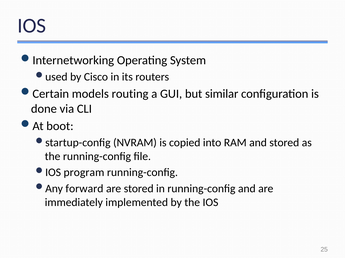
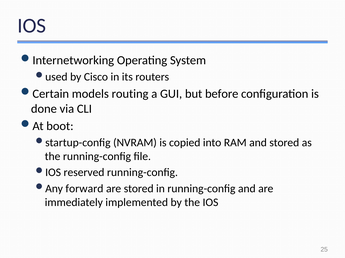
similar: similar -> before (222, 94)
program: program -> reserved (84, 173)
